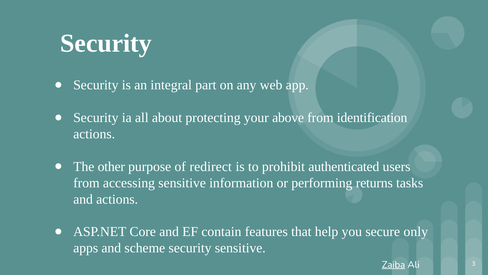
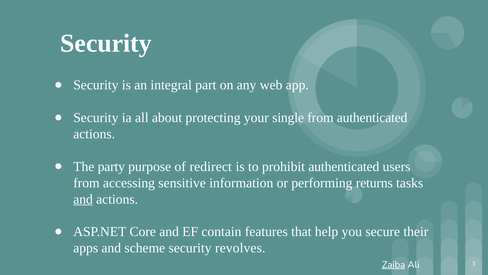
above: above -> single (288, 118)
from identification: identification -> authenticated (372, 118)
other: other -> party (111, 166)
and underline: none -> present (83, 199)
only: only -> their (416, 231)
security sensitive: sensitive -> revolves (240, 248)
